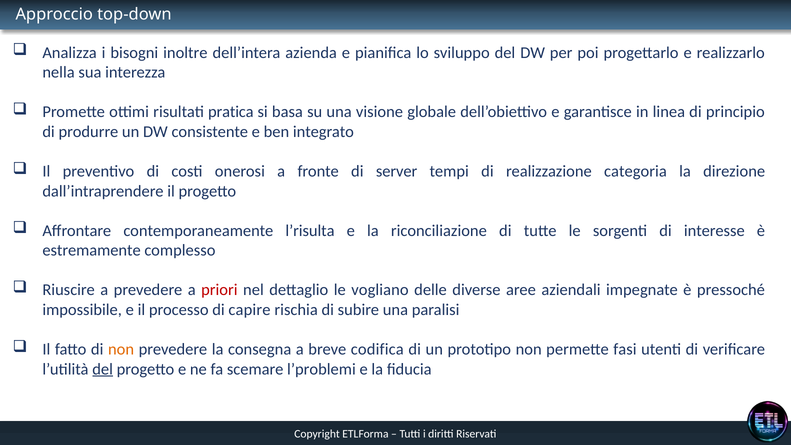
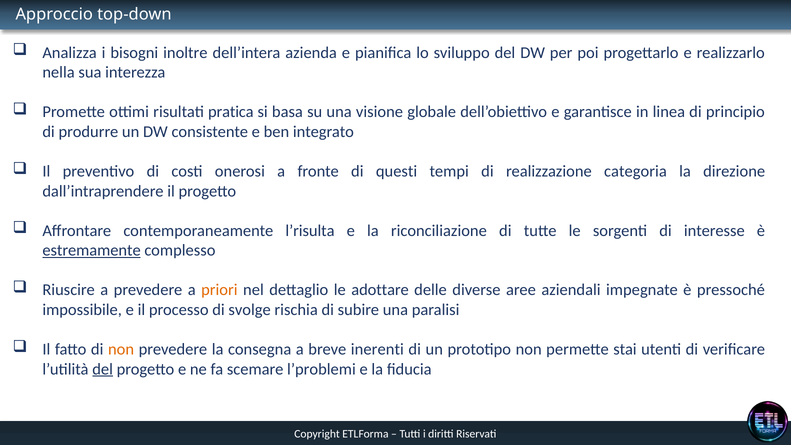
server: server -> questi (397, 171)
estremamente underline: none -> present (92, 250)
priori colour: red -> orange (219, 290)
vogliano: vogliano -> adottare (380, 290)
capire: capire -> svolge (250, 310)
codifica: codifica -> inerenti (377, 349)
fasi: fasi -> stai (625, 349)
